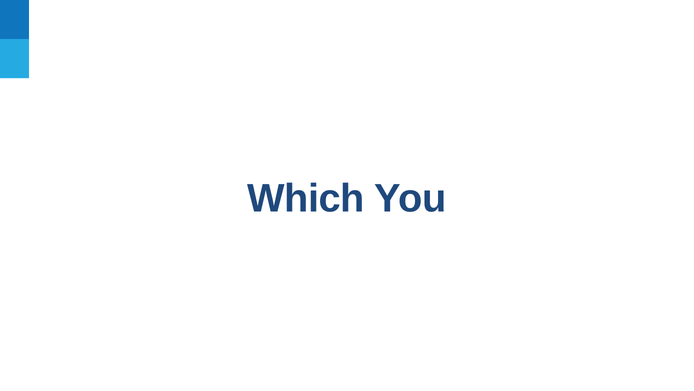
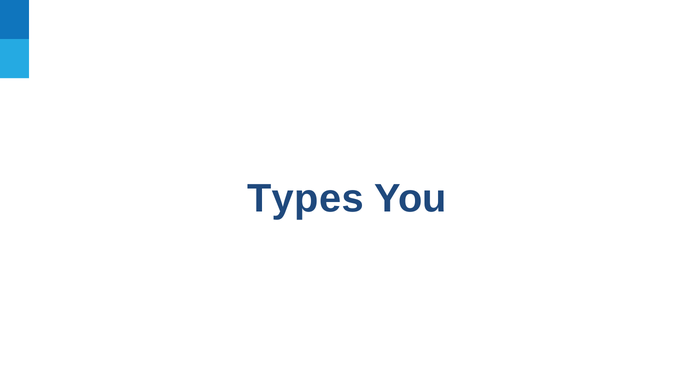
Which: Which -> Types (306, 198)
